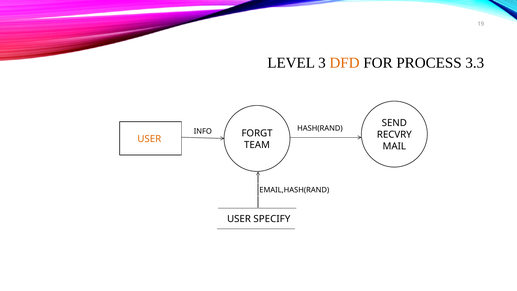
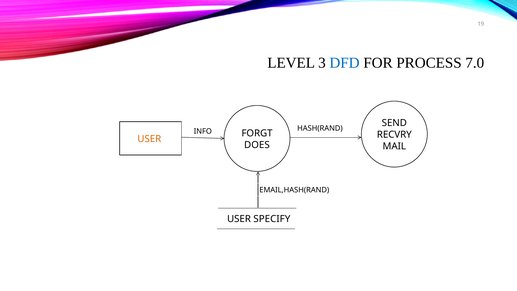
DFD colour: orange -> blue (345, 63)
3.3: 3.3 -> 7.0 (475, 63)
TEAM: TEAM -> DOES (257, 145)
